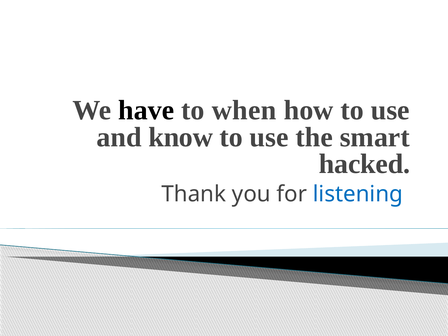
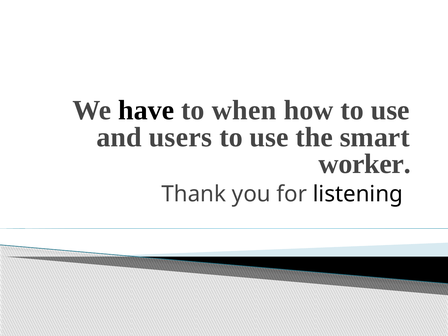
know: know -> users (180, 137)
hacked: hacked -> worker (365, 164)
listening colour: blue -> black (358, 194)
